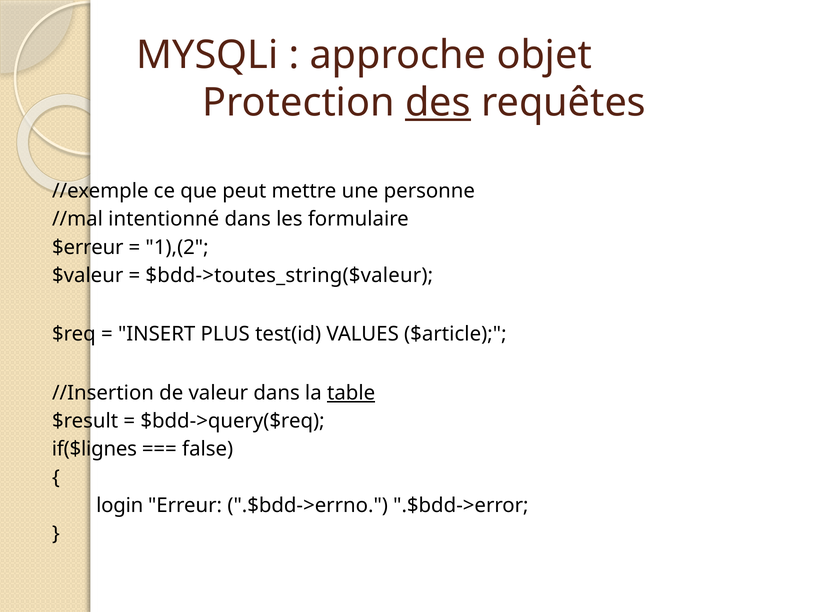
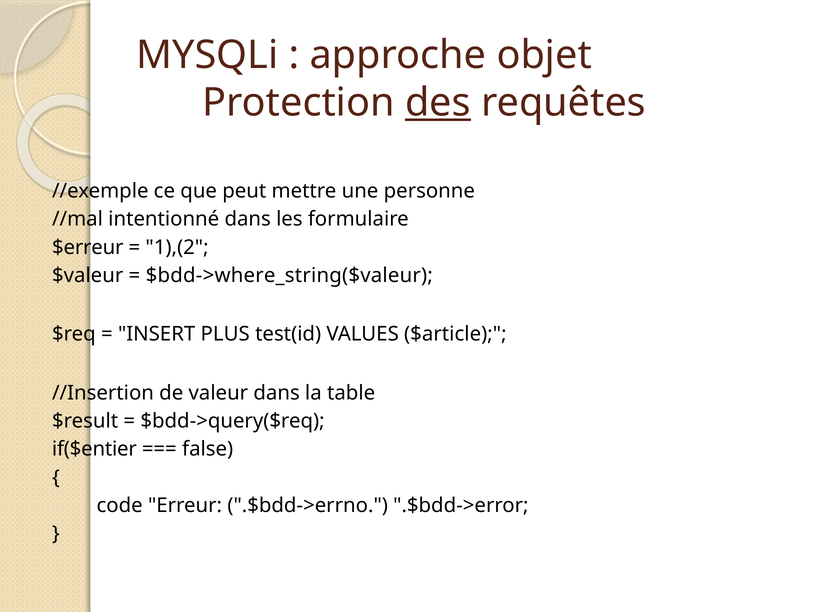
$bdd->toutes_string($valeur: $bdd->toutes_string($valeur -> $bdd->where_string($valeur (289, 275)
table underline: present -> none (351, 393)
if($lignes: if($lignes -> if($entier (94, 449)
login: login -> code (120, 506)
